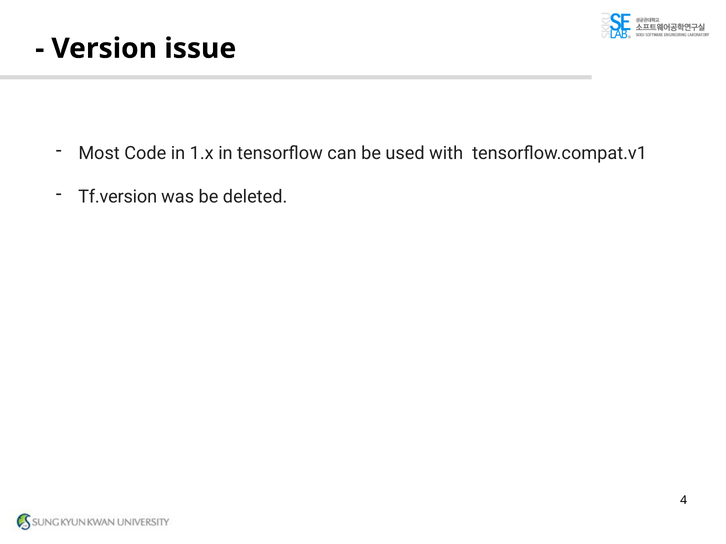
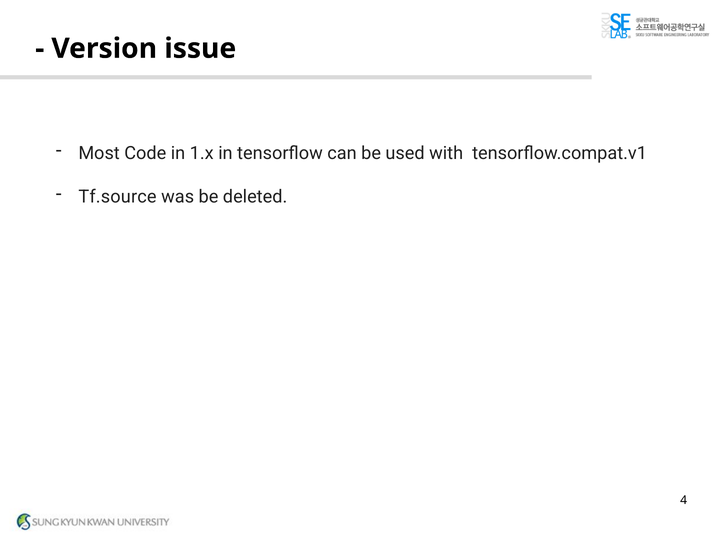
Tf.version: Tf.version -> Tf.source (118, 197)
